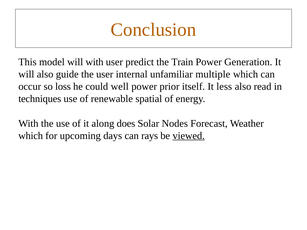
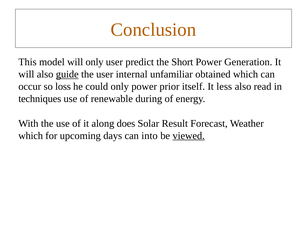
will with: with -> only (95, 62)
Train: Train -> Short (182, 62)
guide underline: none -> present (67, 74)
multiple: multiple -> obtained (213, 74)
could well: well -> only (120, 87)
spatial: spatial -> during (149, 99)
Nodes: Nodes -> Result (175, 124)
rays: rays -> into (150, 136)
